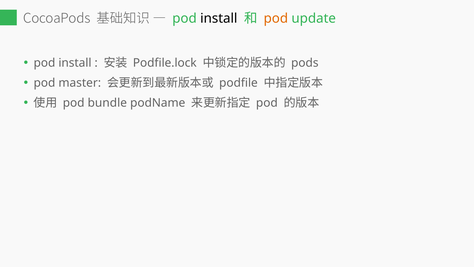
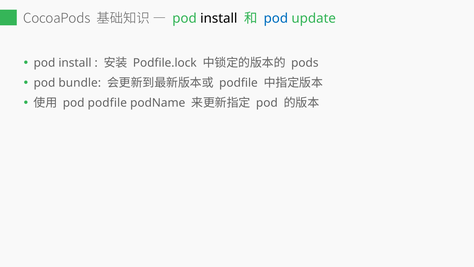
pod colour: orange -> blue (276, 18)
master: master -> bundle (80, 83)
pod bundle: bundle -> podfile (107, 103)
